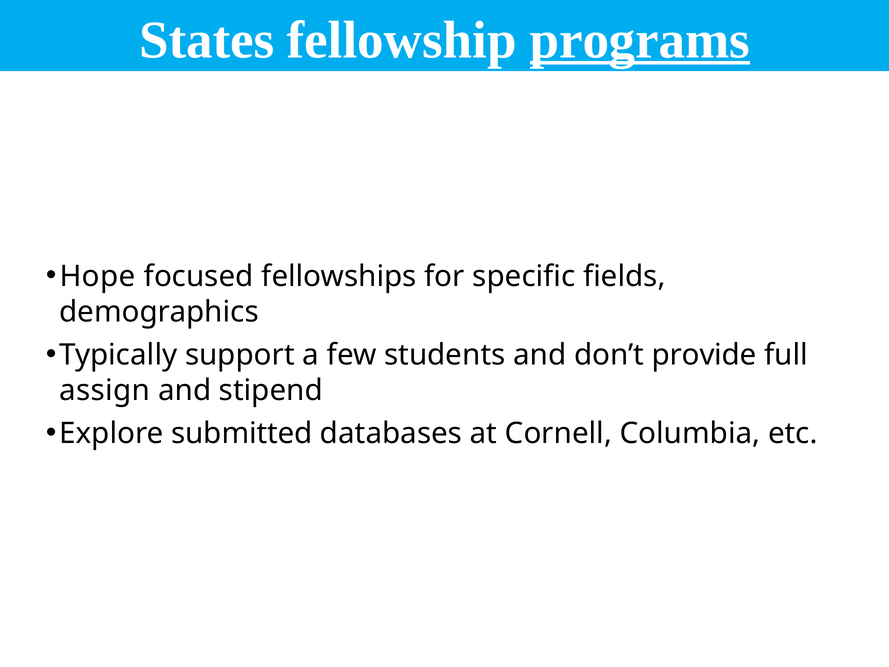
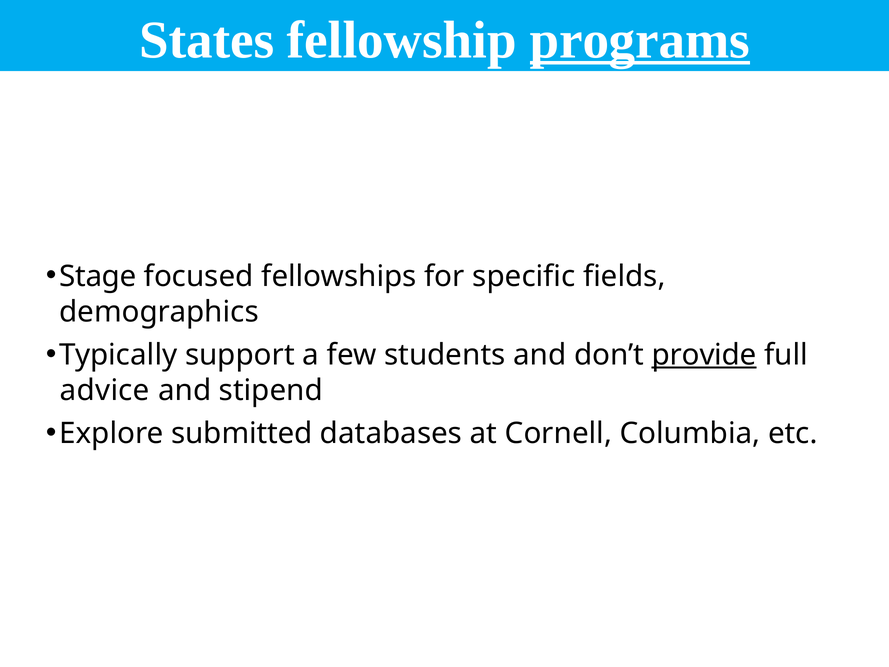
Hope: Hope -> Stage (98, 276)
provide underline: none -> present (704, 355)
assign: assign -> advice (105, 390)
